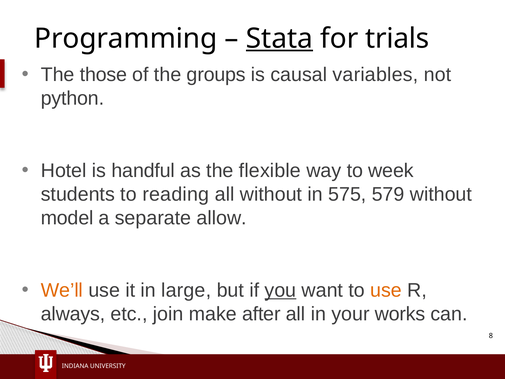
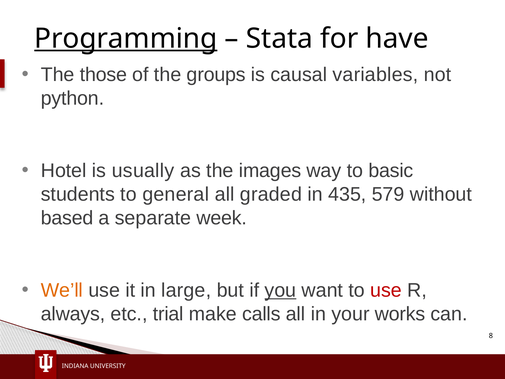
Programming underline: none -> present (126, 38)
Stata underline: present -> none (279, 38)
trials: trials -> have (397, 38)
handful: handful -> usually (143, 171)
flexible: flexible -> images (270, 171)
week: week -> basic (391, 171)
reading: reading -> general (176, 194)
all without: without -> graded (271, 194)
575: 575 -> 435 (347, 194)
model: model -> based (67, 218)
allow: allow -> week (222, 218)
use colour: orange -> red (386, 290)
join: join -> trial (168, 314)
after: after -> calls (261, 314)
